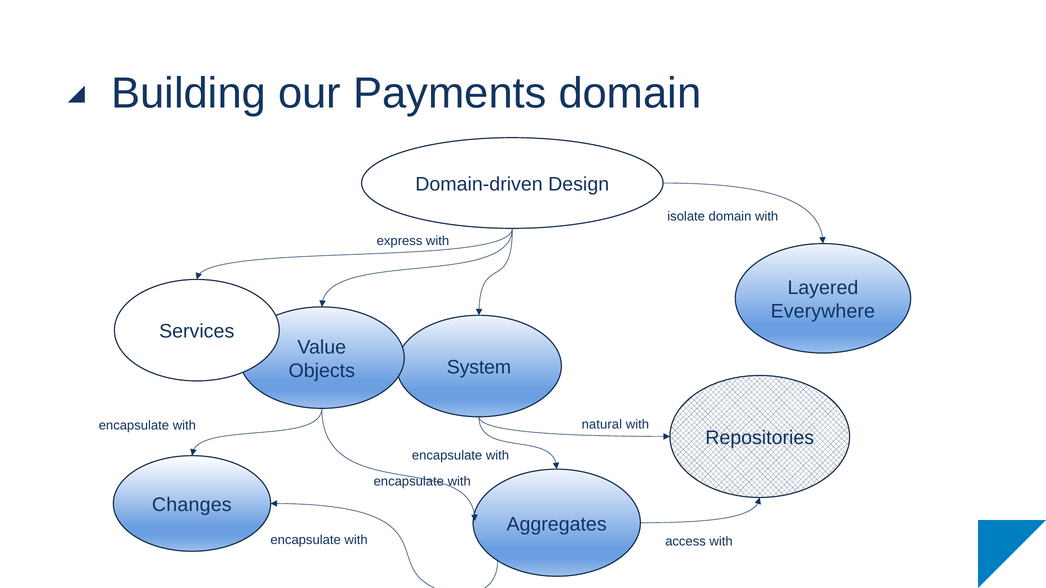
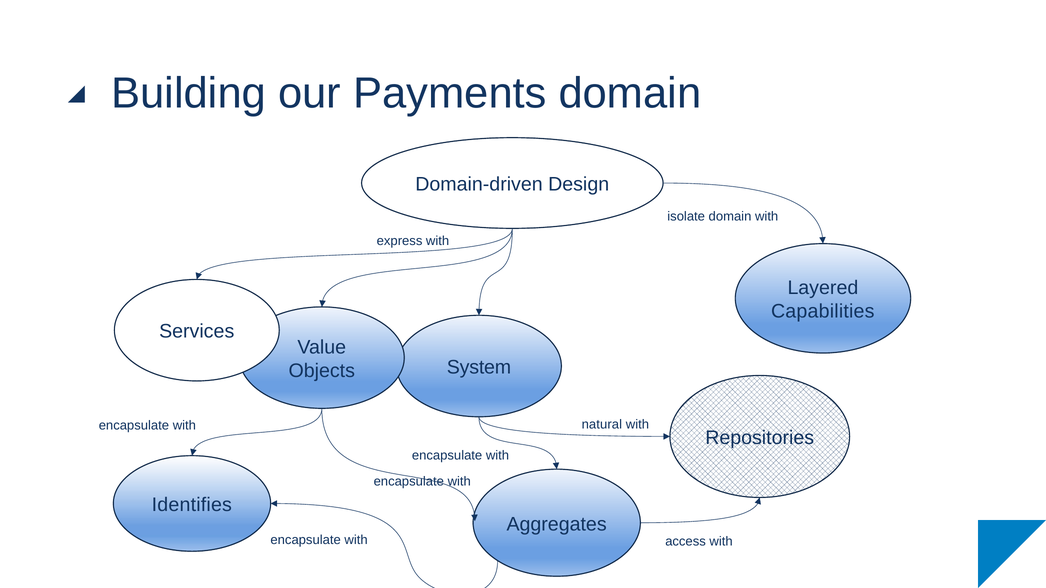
Everywhere: Everywhere -> Capabilities (823, 312)
Changes: Changes -> Identifies (192, 505)
